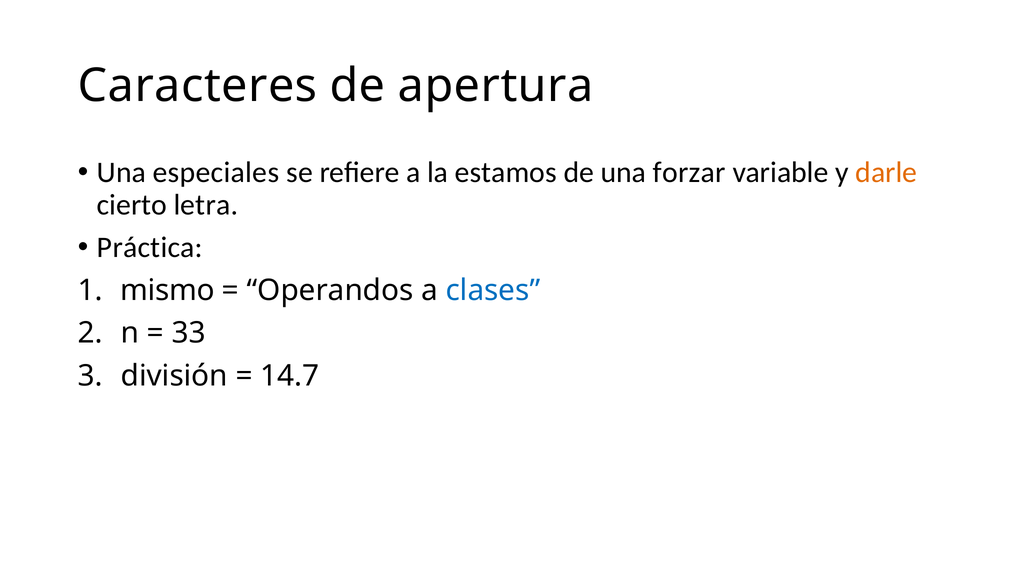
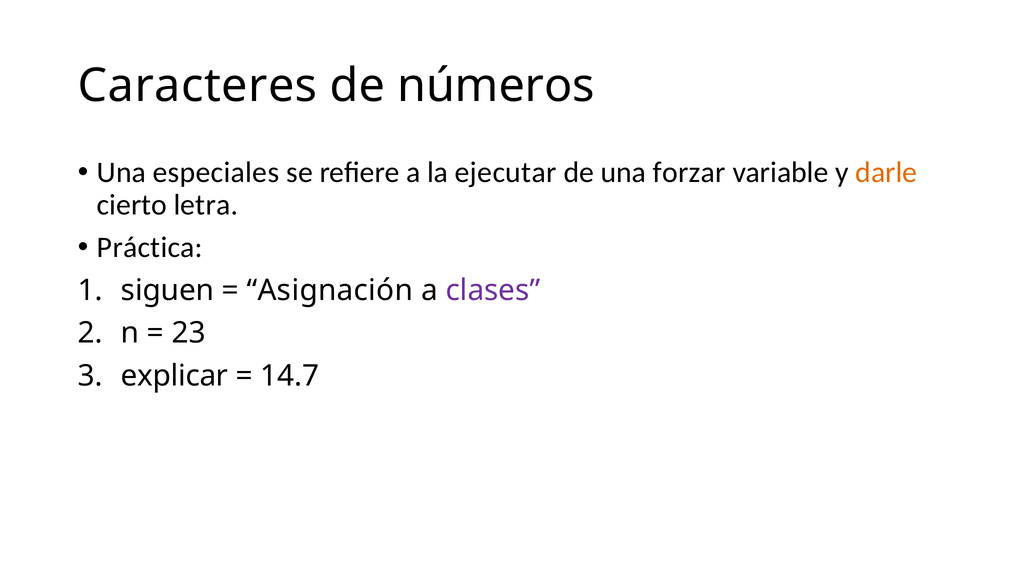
apertura: apertura -> números (496, 86)
estamos: estamos -> ejecutar (506, 173)
mismo: mismo -> siguen (168, 290)
Operandos: Operandos -> Asignación (330, 290)
clases colour: blue -> purple (493, 290)
33: 33 -> 23 (189, 333)
división: división -> explicar (175, 376)
